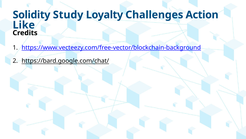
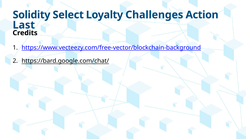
Study: Study -> Select (68, 15)
Like: Like -> Last (24, 25)
